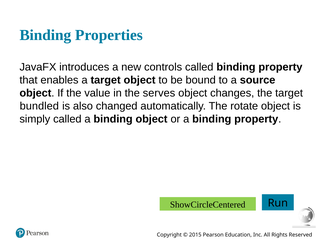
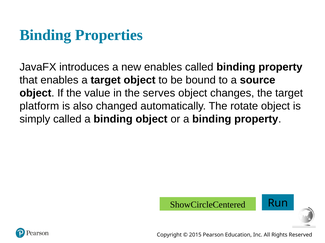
new controls: controls -> enables (163, 67)
bundled: bundled -> platform (39, 106)
